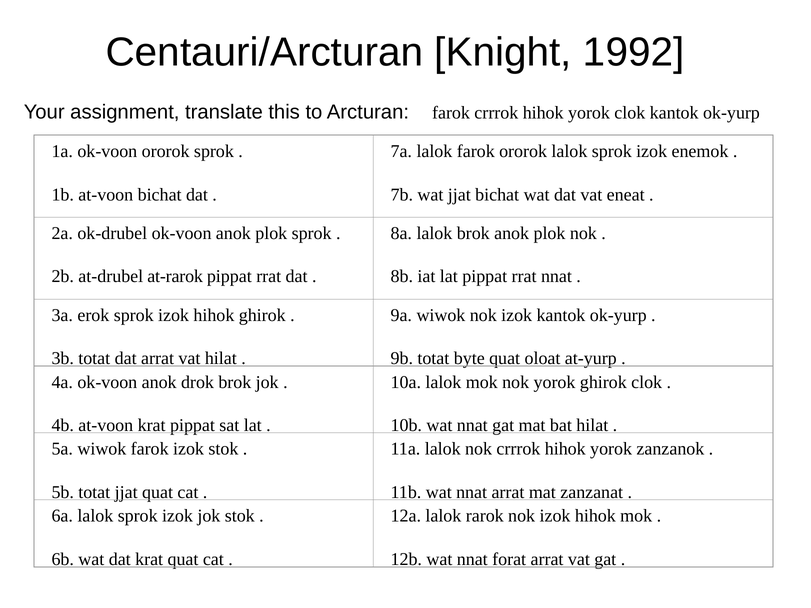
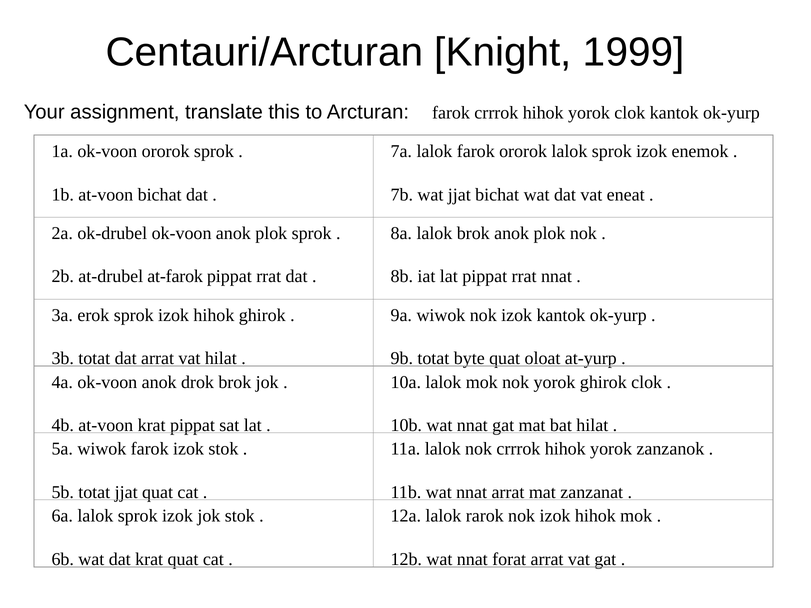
1992: 1992 -> 1999 (634, 52)
at-rarok: at-rarok -> at-farok (175, 277)
